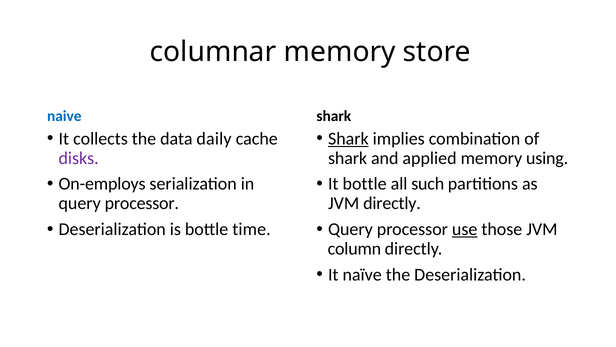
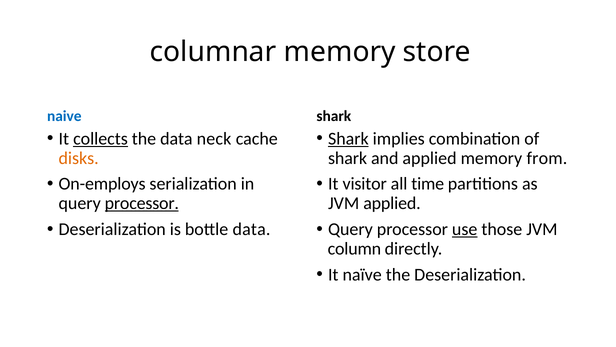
collects underline: none -> present (100, 138)
daily: daily -> neck (214, 138)
disks colour: purple -> orange (79, 158)
using: using -> from (547, 158)
It bottle: bottle -> visitor (365, 184)
such: such -> time (428, 184)
processor underline: none -> present (142, 203)
JVM directly: directly -> applied (392, 203)
bottle time: time -> data (252, 229)
